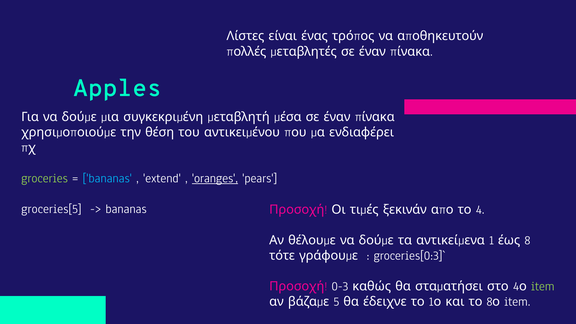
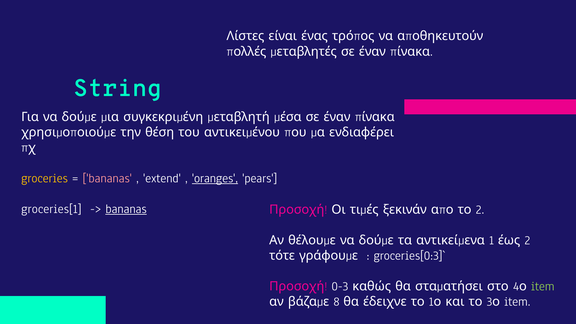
Apples: Apples -> String (117, 88)
groceries colour: light green -> yellow (44, 178)
bananas colour: light blue -> pink (107, 178)
groceries[5: groceries[5 -> groceries[1 (51, 209)
bananas underline: none -> present (126, 209)
4: 4 -> 2 (480, 209)
8: 8 -> 2 (527, 240)
5: 5 -> 8 (336, 302)
8: 8 -> 3 (489, 302)
